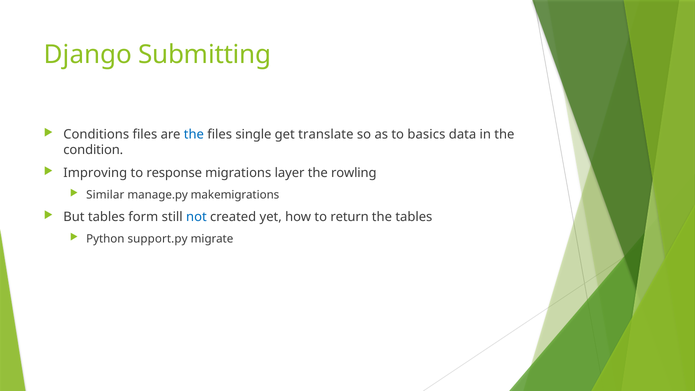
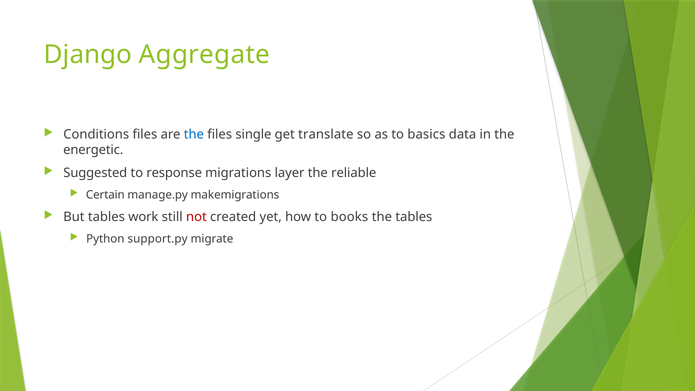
Submitting: Submitting -> Aggregate (204, 55)
condition: condition -> energetic (93, 150)
Improving: Improving -> Suggested (95, 173)
rowling: rowling -> reliable (354, 173)
Similar: Similar -> Certain (105, 195)
form: form -> work (143, 217)
not colour: blue -> red (196, 217)
return: return -> books (349, 217)
